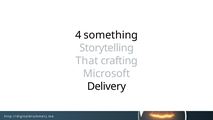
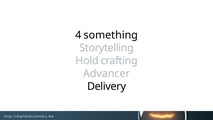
That: That -> Hold (87, 61)
Microsoft: Microsoft -> Advancer (107, 73)
